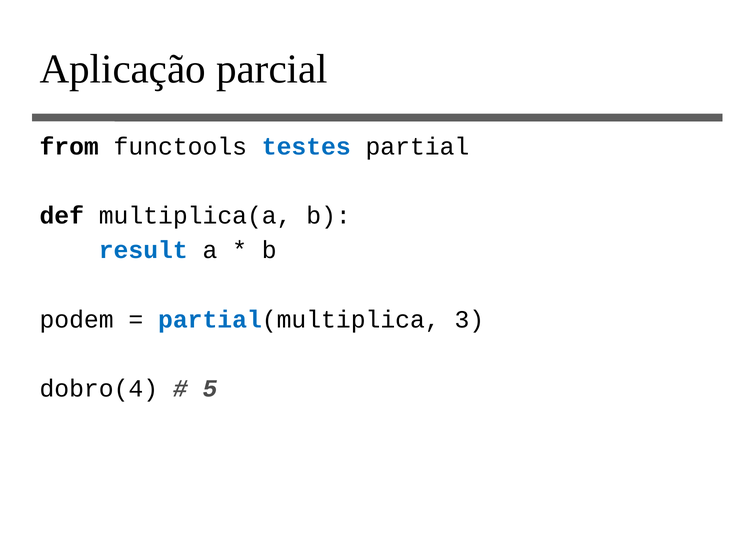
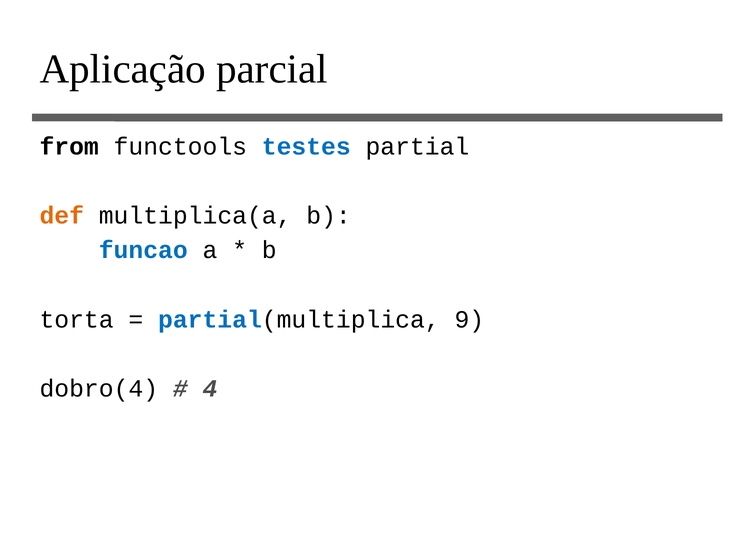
def colour: black -> orange (62, 216)
result: result -> funcao (143, 250)
podem: podem -> torta (77, 319)
3: 3 -> 9 (469, 319)
5: 5 -> 4 (210, 388)
